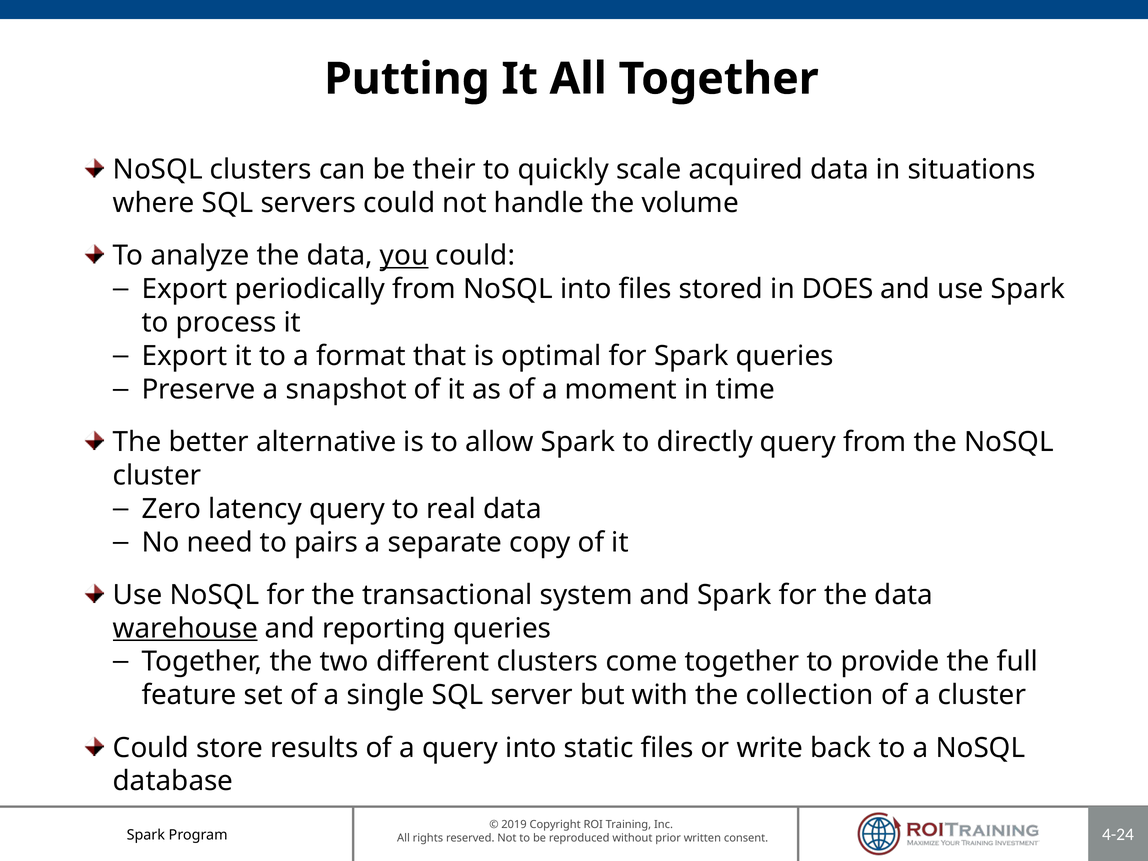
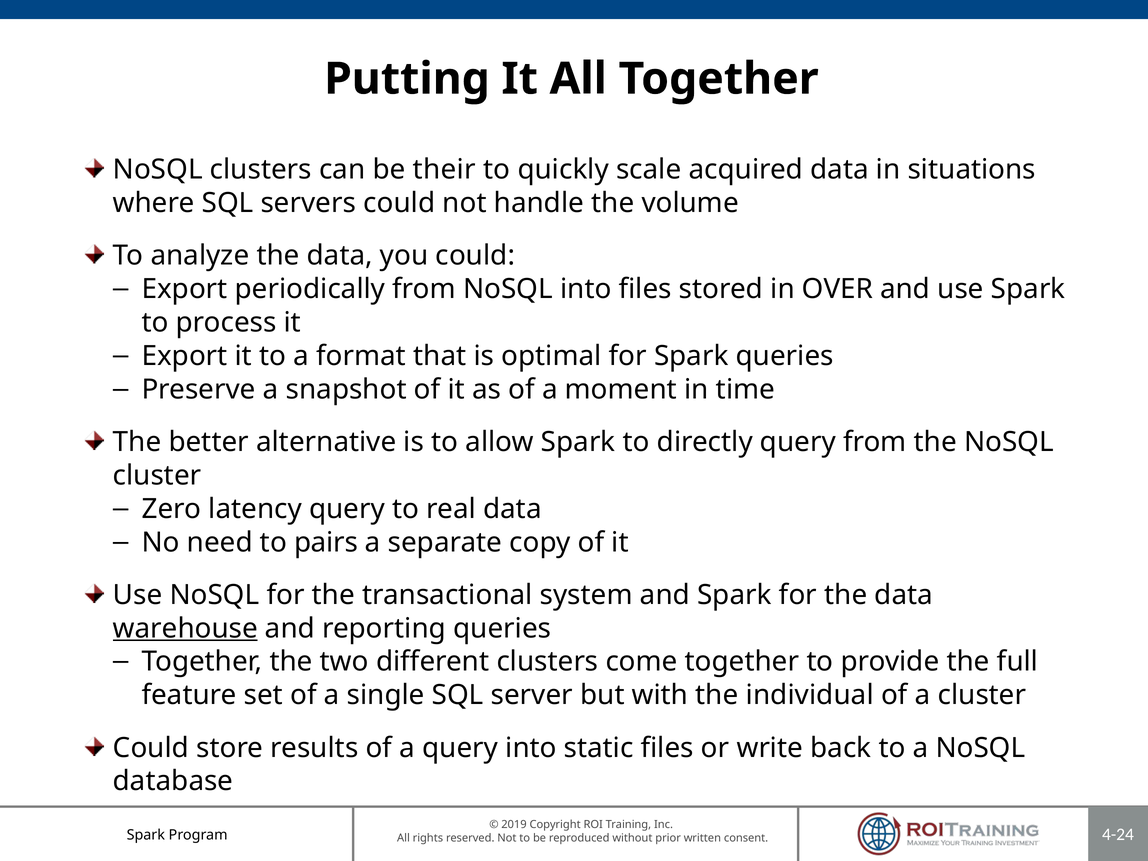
you underline: present -> none (404, 256)
DOES: DOES -> OVER (837, 289)
collection: collection -> individual (810, 695)
